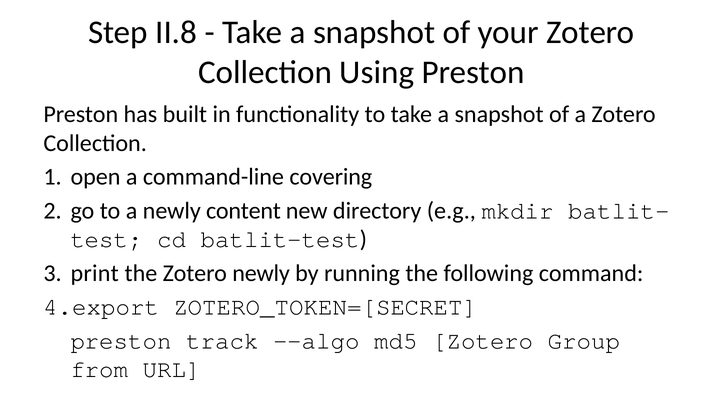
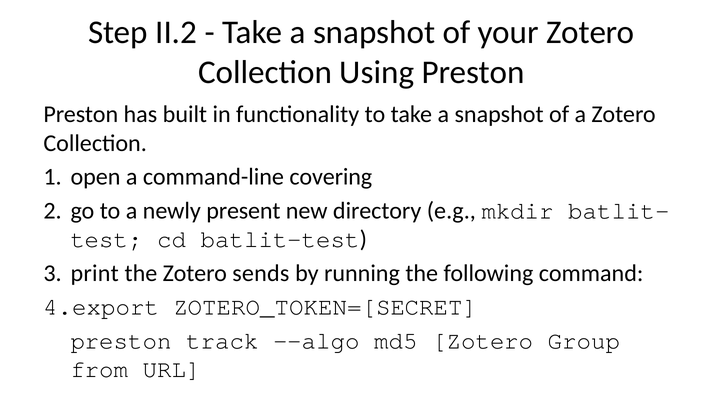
II.8: II.8 -> II.2 (176, 33)
content: content -> present (243, 211)
Zotero newly: newly -> sends (261, 274)
